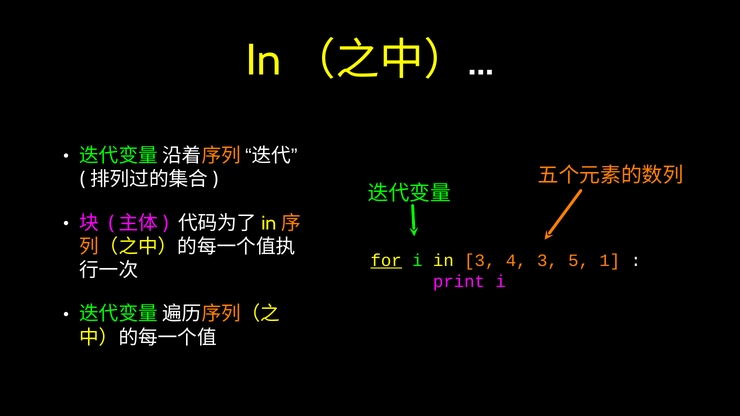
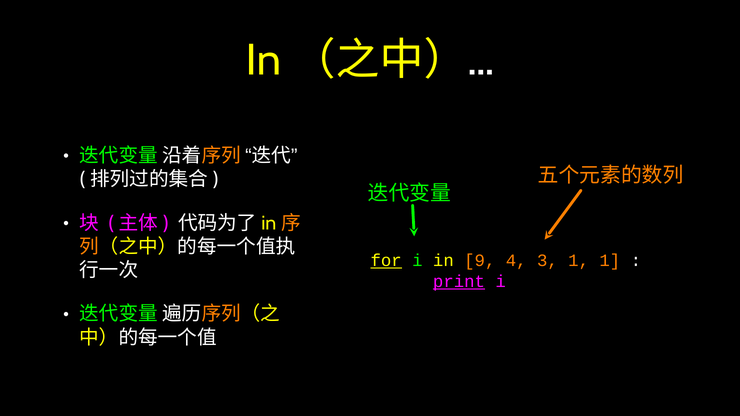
in 3: 3 -> 9 (480, 261)
3 5: 5 -> 1 (579, 261)
print underline: none -> present (459, 282)
